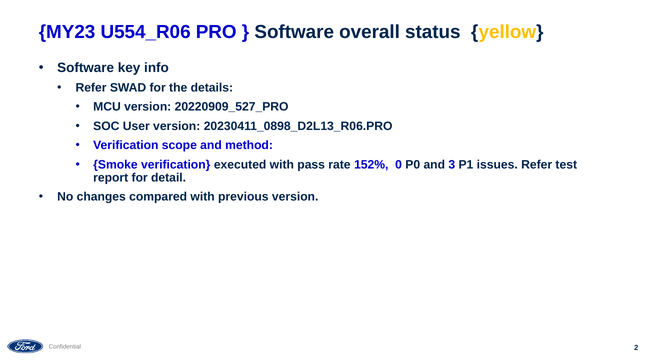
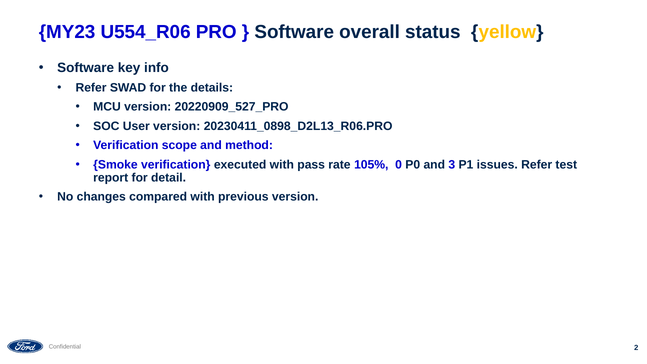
152%: 152% -> 105% (371, 164)
